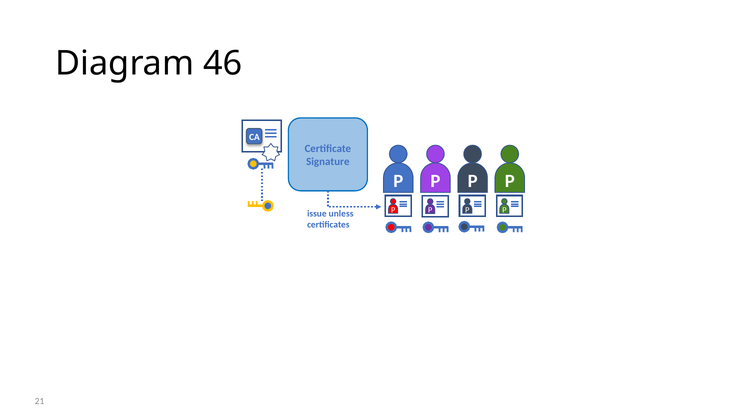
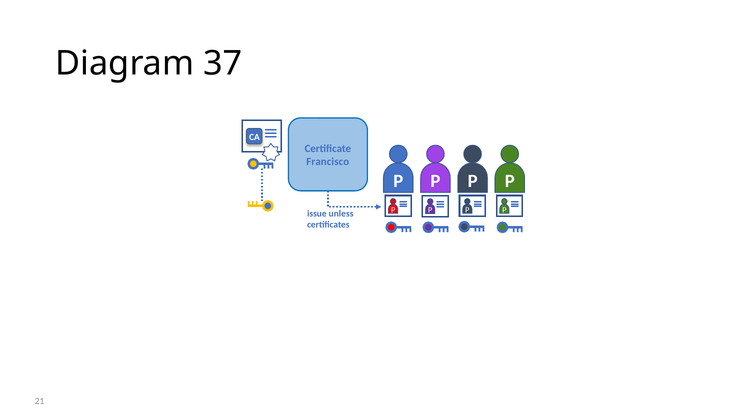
46: 46 -> 37 (223, 63)
Signature: Signature -> Francisco (328, 162)
